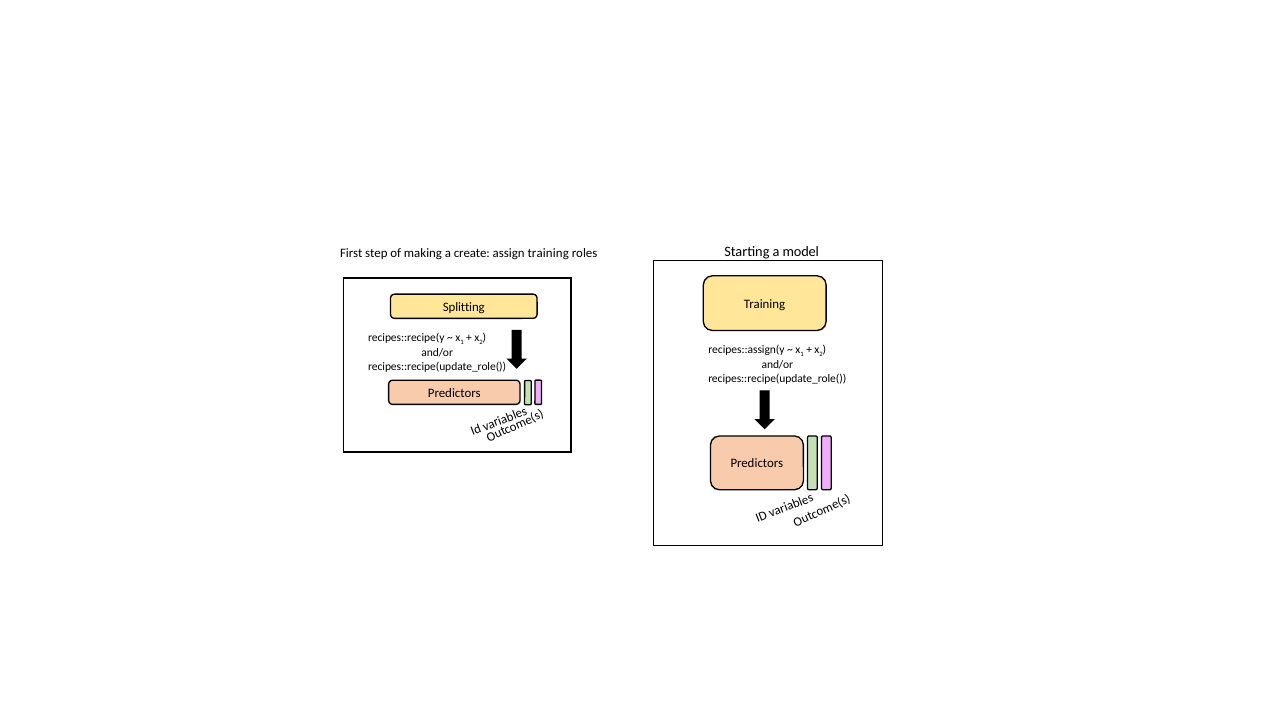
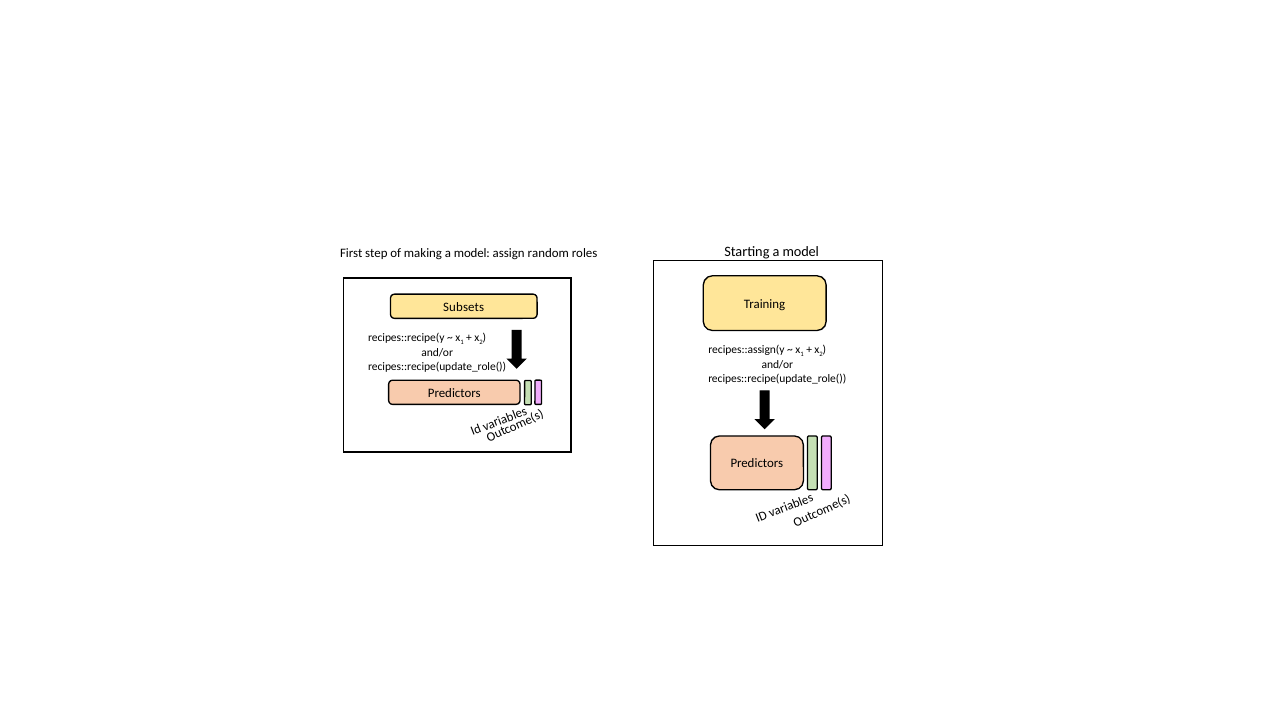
making a create: create -> model (472, 253)
assign training: training -> random (548, 253)
Splitting: Splitting -> Subsets (464, 307)
